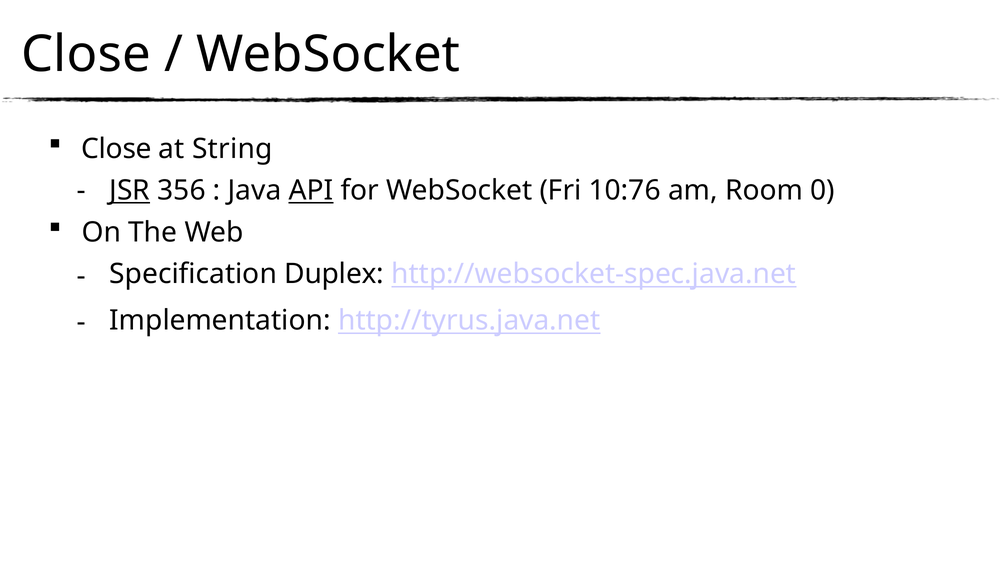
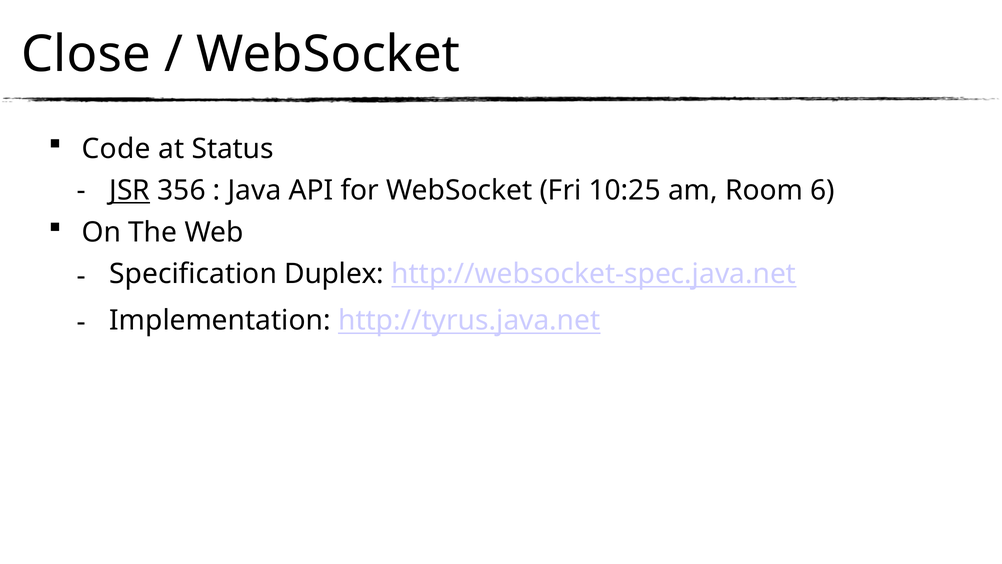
Close: Close -> Code (116, 149)
String: String -> Status (233, 149)
API underline: present -> none (311, 190)
10:76: 10:76 -> 10:25 (625, 190)
0: 0 -> 6 (822, 190)
